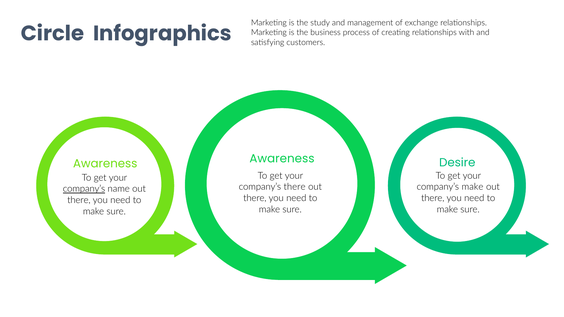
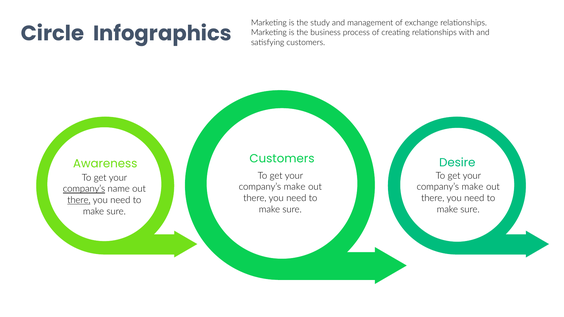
Awareness: Awareness -> Customers (282, 159)
there: there -> make (295, 187)
there underline: none -> present (79, 200)
